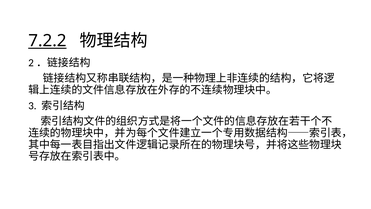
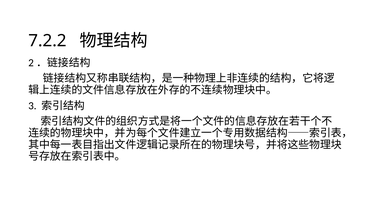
7.2.2 underline: present -> none (47, 41)
